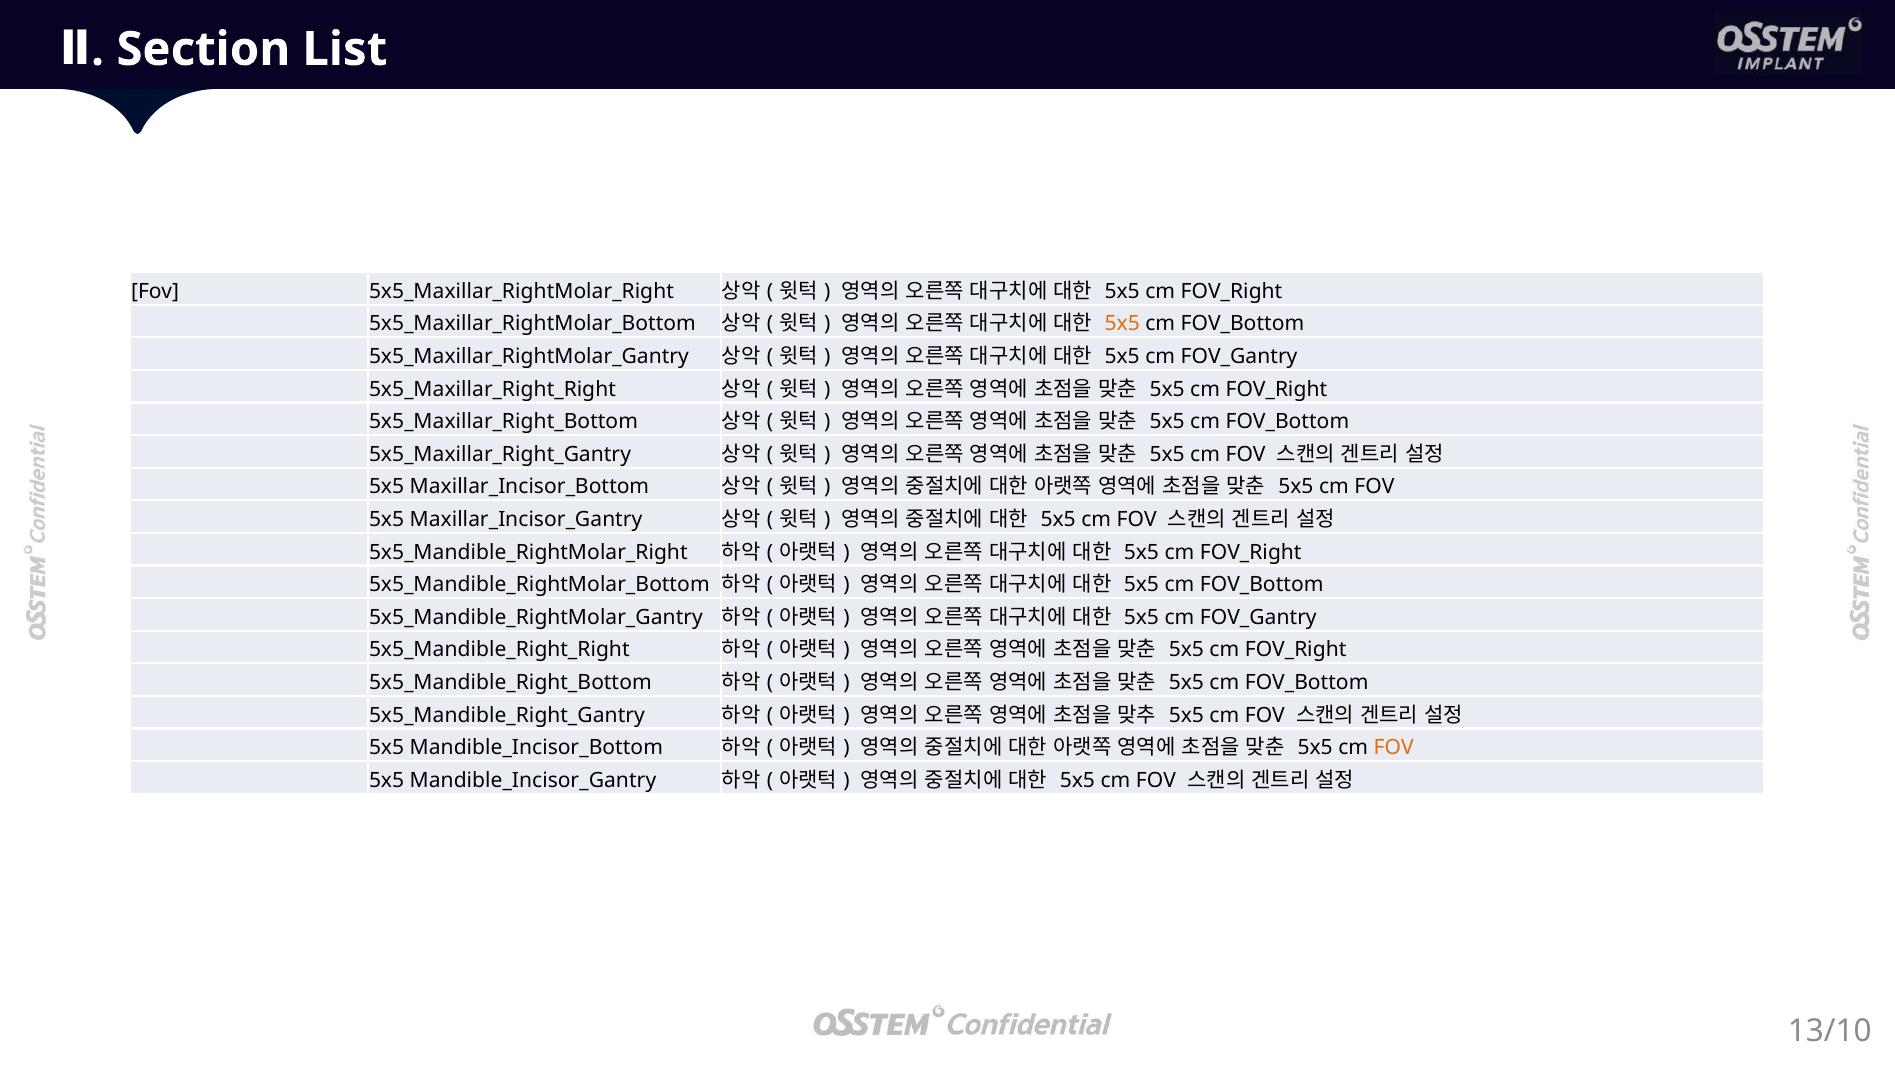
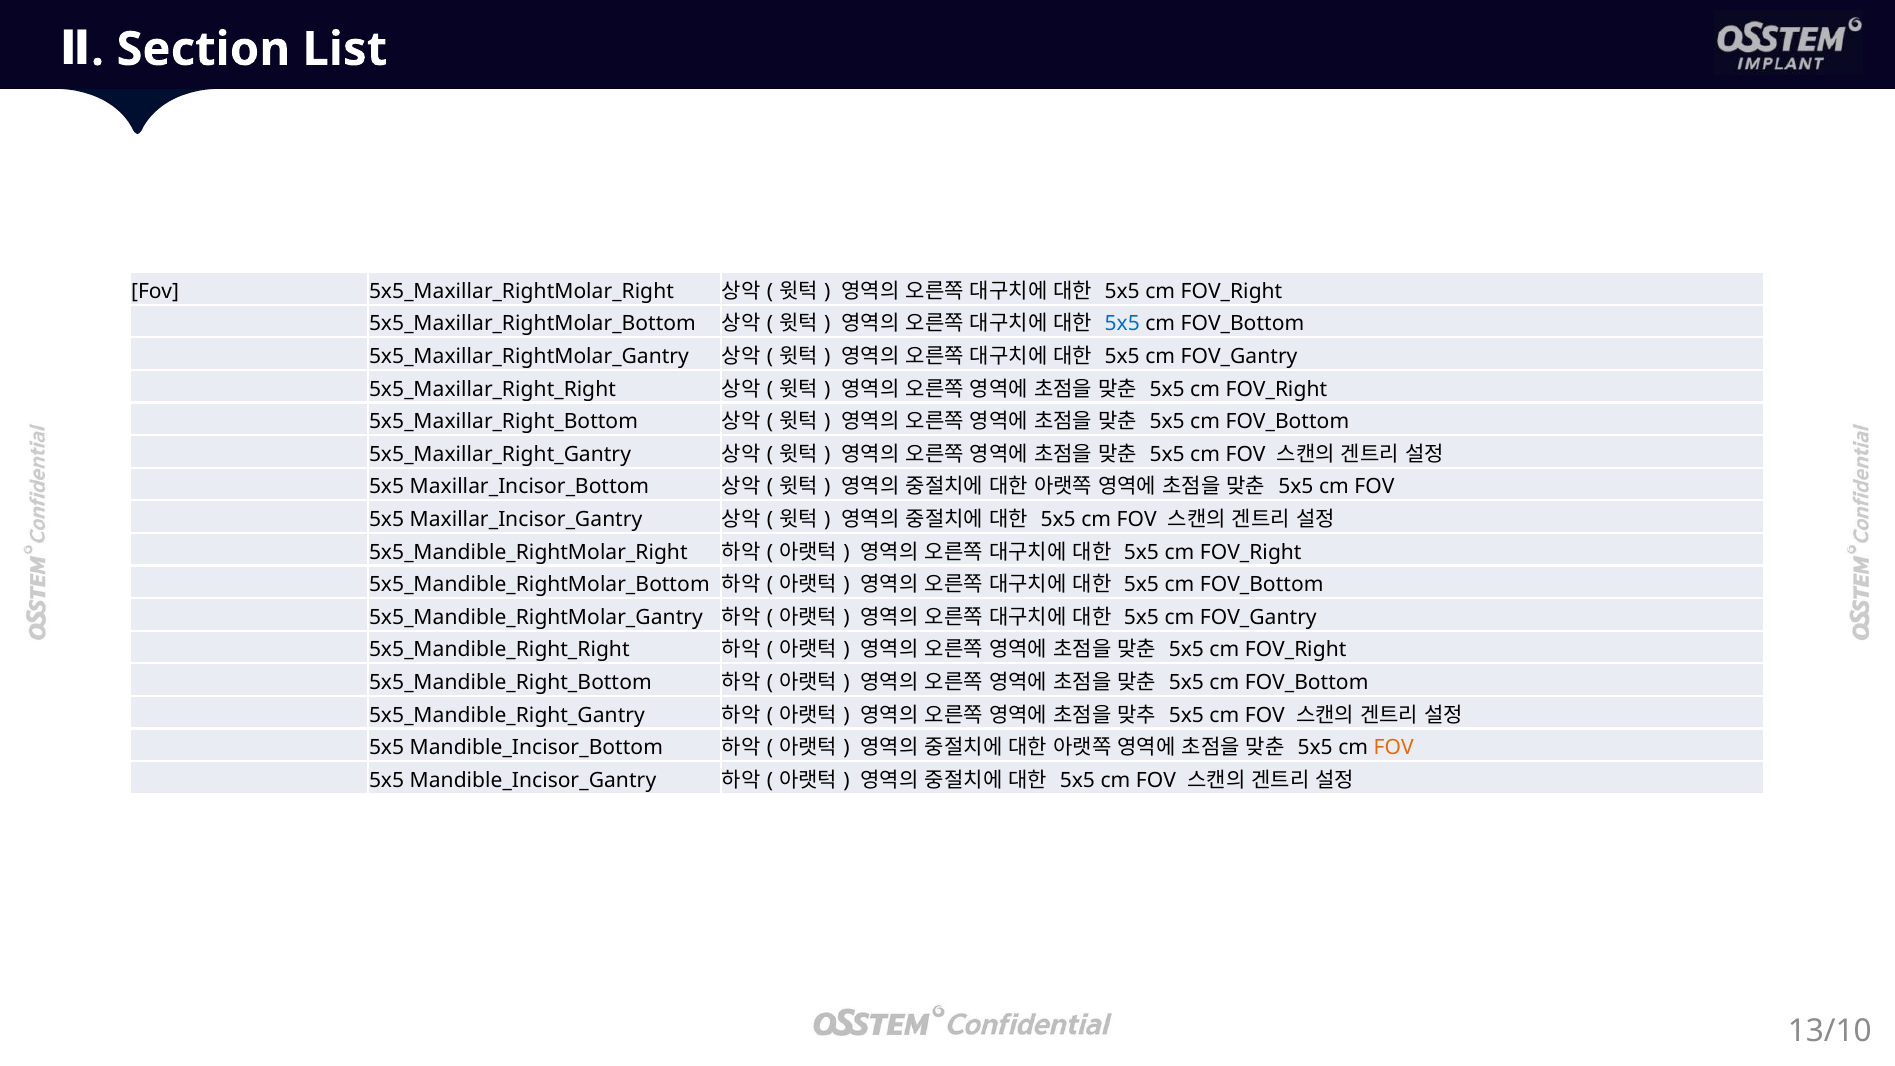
5x5 colour: orange -> blue (1122, 324)
